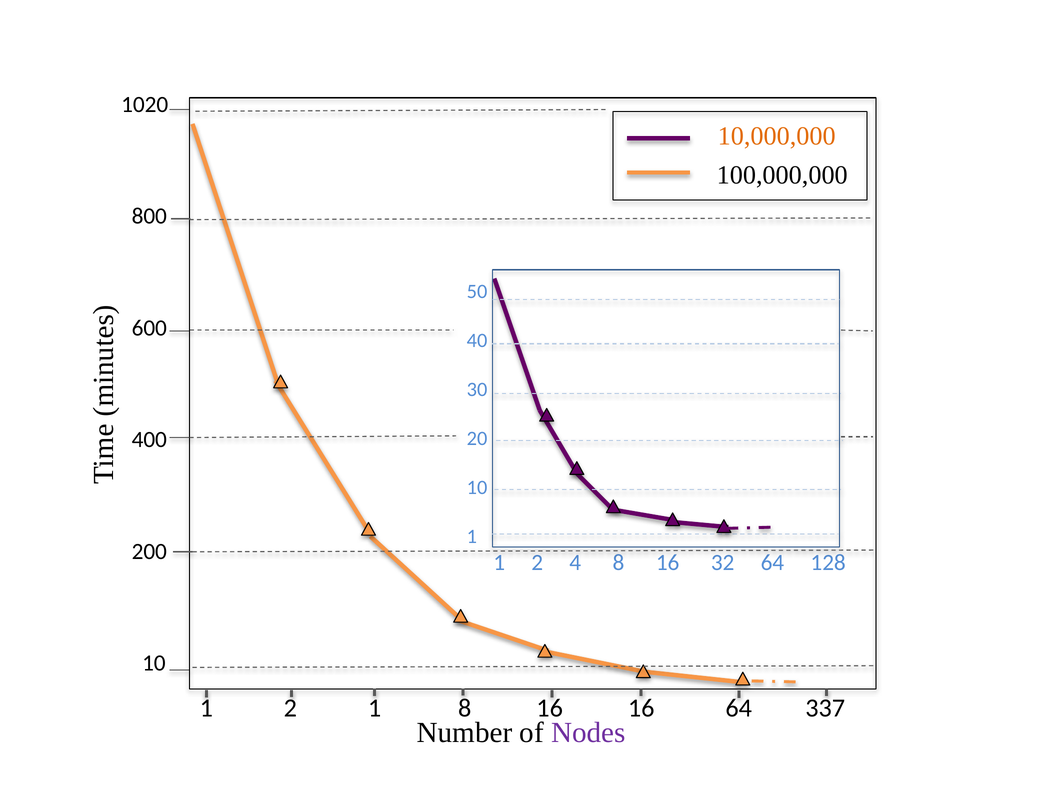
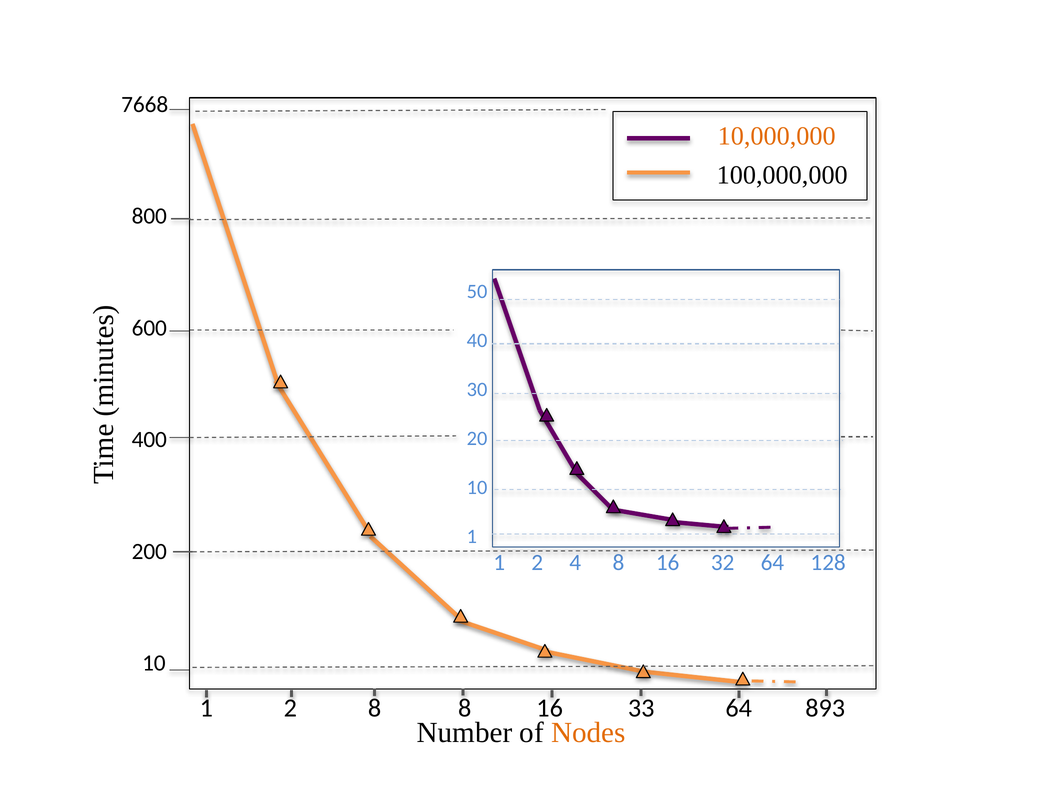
1020: 1020 -> 7668 (145, 105)
2 1: 1 -> 8 (375, 709)
16 16: 16 -> 33 (641, 709)
337: 337 -> 893 (825, 709)
Nodes colour: purple -> orange (588, 733)
